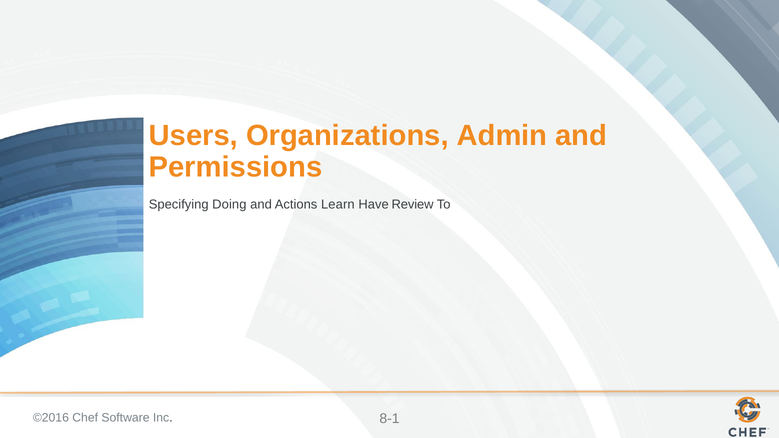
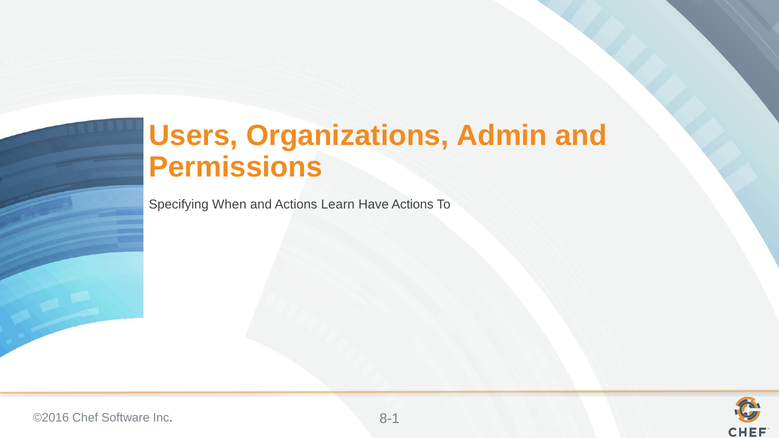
Doing: Doing -> When (229, 205)
Have Review: Review -> Actions (413, 205)
